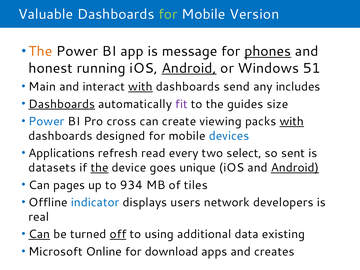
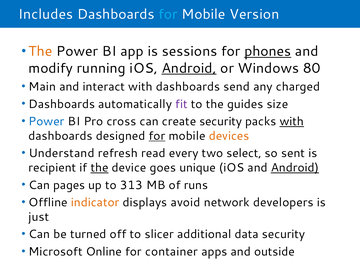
Valuable: Valuable -> Includes (46, 14)
for colour: light green -> light blue (168, 14)
message: message -> sessions (190, 51)
honest: honest -> modify (51, 68)
51: 51 -> 80 (312, 68)
with underline: present -> none (140, 87)
includes: includes -> charged (298, 87)
Dashboards underline: present -> none (62, 104)
create viewing: viewing -> security (221, 121)
for underline: none -> present (157, 136)
devices colour: blue -> orange (229, 136)
Applications: Applications -> Understand (61, 153)
datasets: datasets -> recipient (52, 168)
934: 934 -> 313 (131, 185)
tiles: tiles -> runs (196, 185)
indicator colour: blue -> orange (95, 202)
users: users -> avoid (186, 202)
real: real -> just (39, 217)
Can underline: present -> none (39, 234)
off underline: present -> none (118, 234)
using: using -> slicer (159, 234)
data existing: existing -> security (284, 234)
download: download -> container (171, 252)
creates: creates -> outside (274, 252)
